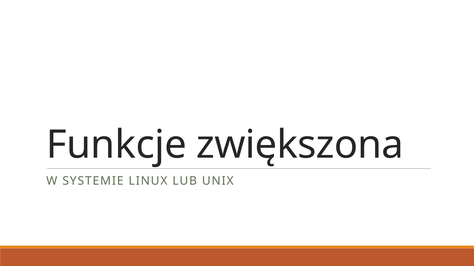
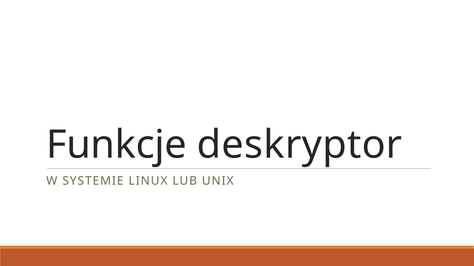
zwiększona: zwiększona -> deskryptor (300, 145)
